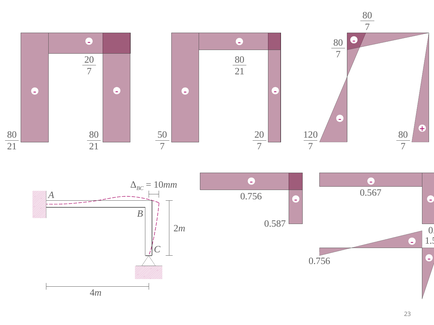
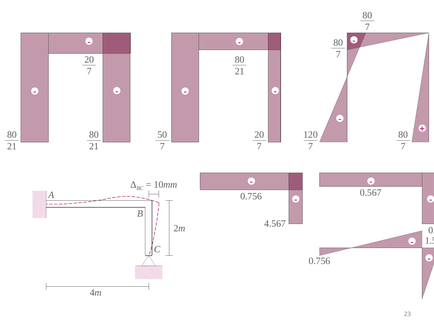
0.587: 0.587 -> 4.567 (275, 224)
